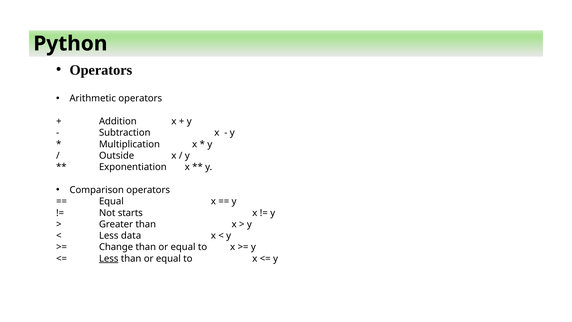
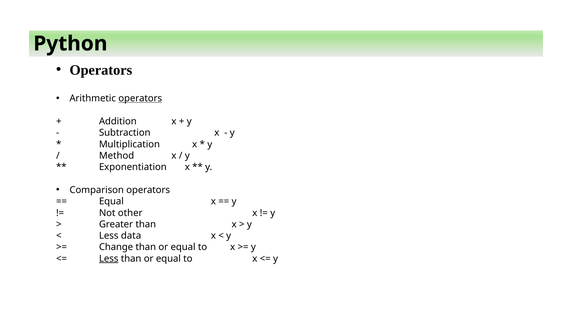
operators underline: none -> present (140, 98)
Outside: Outside -> Method (117, 156)
starts: starts -> other (130, 213)
